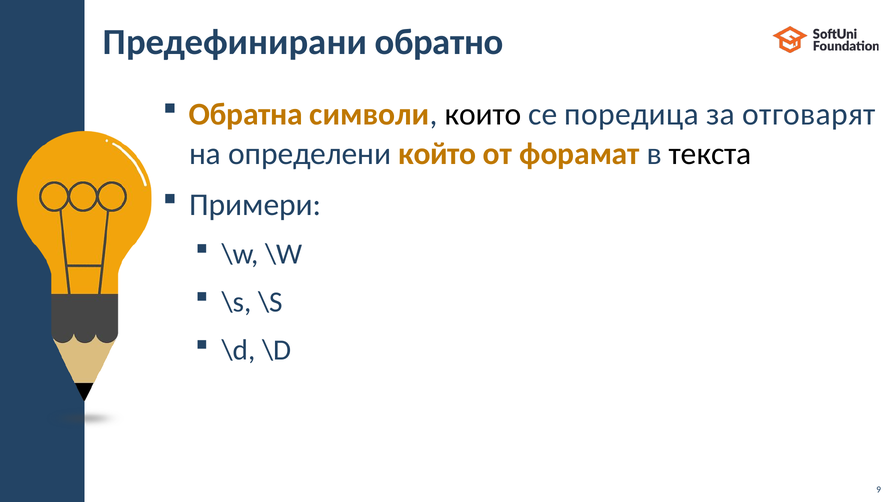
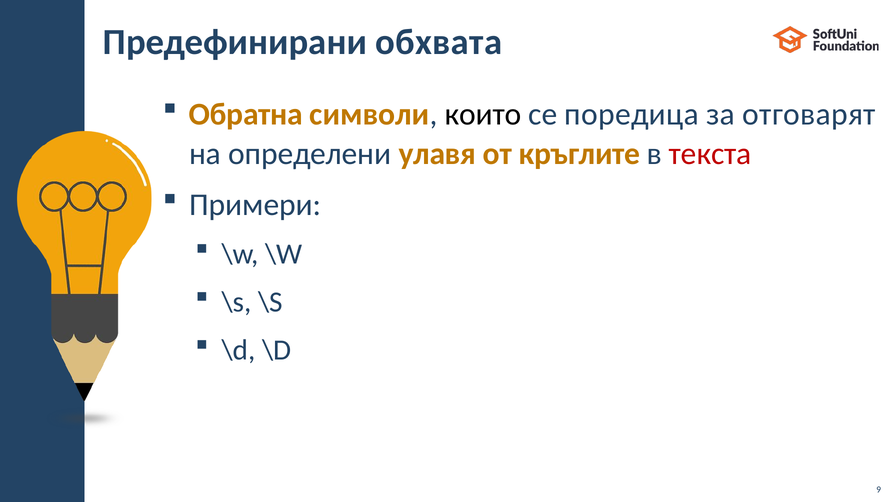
обратно: обратно -> обхвата (439, 42)
който: който -> улавя (437, 154)
форамат: форамат -> кръглите (580, 154)
текста colour: black -> red (710, 154)
